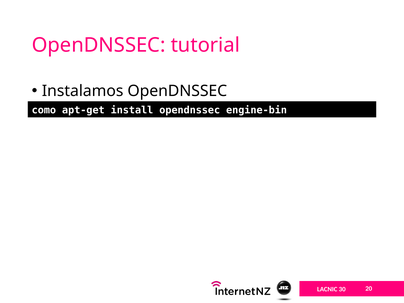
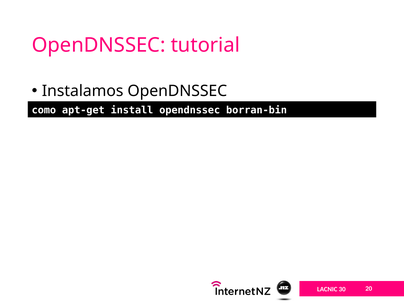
engine-bin: engine-bin -> borran-bin (257, 110)
